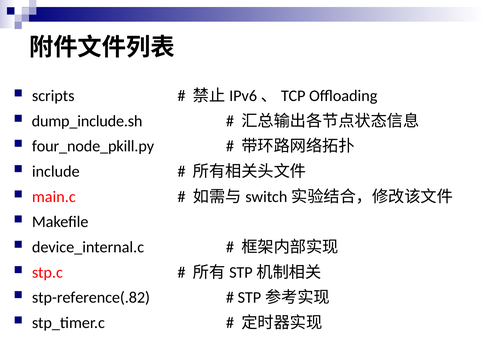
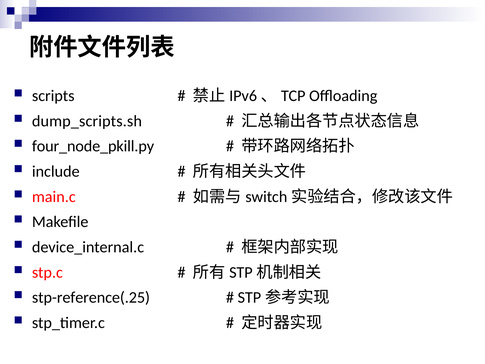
dump_include.sh: dump_include.sh -> dump_scripts.sh (87, 121)
stp-reference(.82: stp-reference(.82 -> stp-reference(.25 (91, 297)
